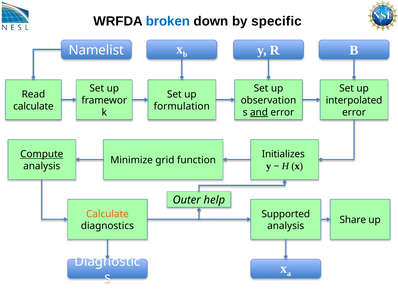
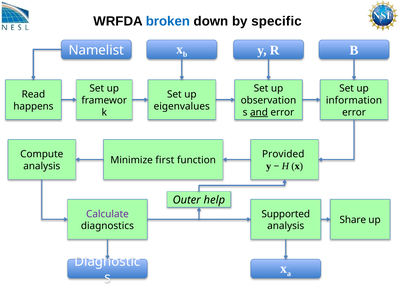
interpolated: interpolated -> information (354, 100)
calculate: calculate -> happens (33, 106)
formulation: formulation -> eigenvalues (182, 106)
Compute underline: present -> none (42, 154)
Initializes: Initializes -> Provided (283, 154)
grid: grid -> first (165, 160)
Calculate colour: orange -> purple (107, 214)
